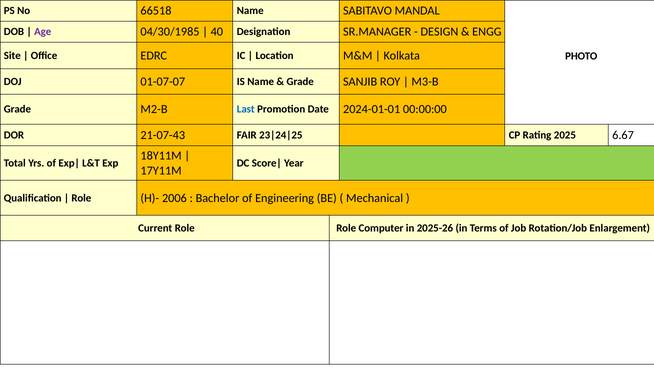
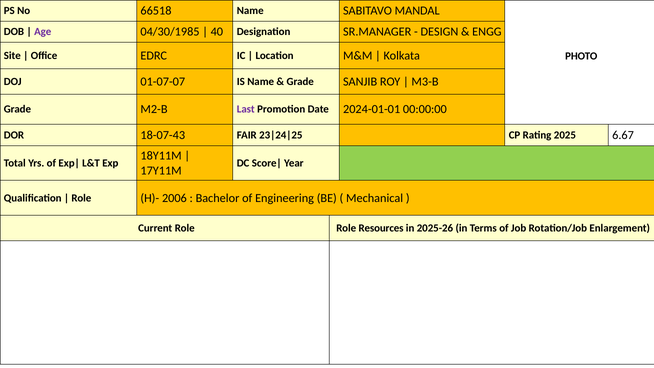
Last colour: blue -> purple (246, 109)
21-07-43: 21-07-43 -> 18-07-43 (163, 135)
Computer: Computer -> Resources (381, 228)
